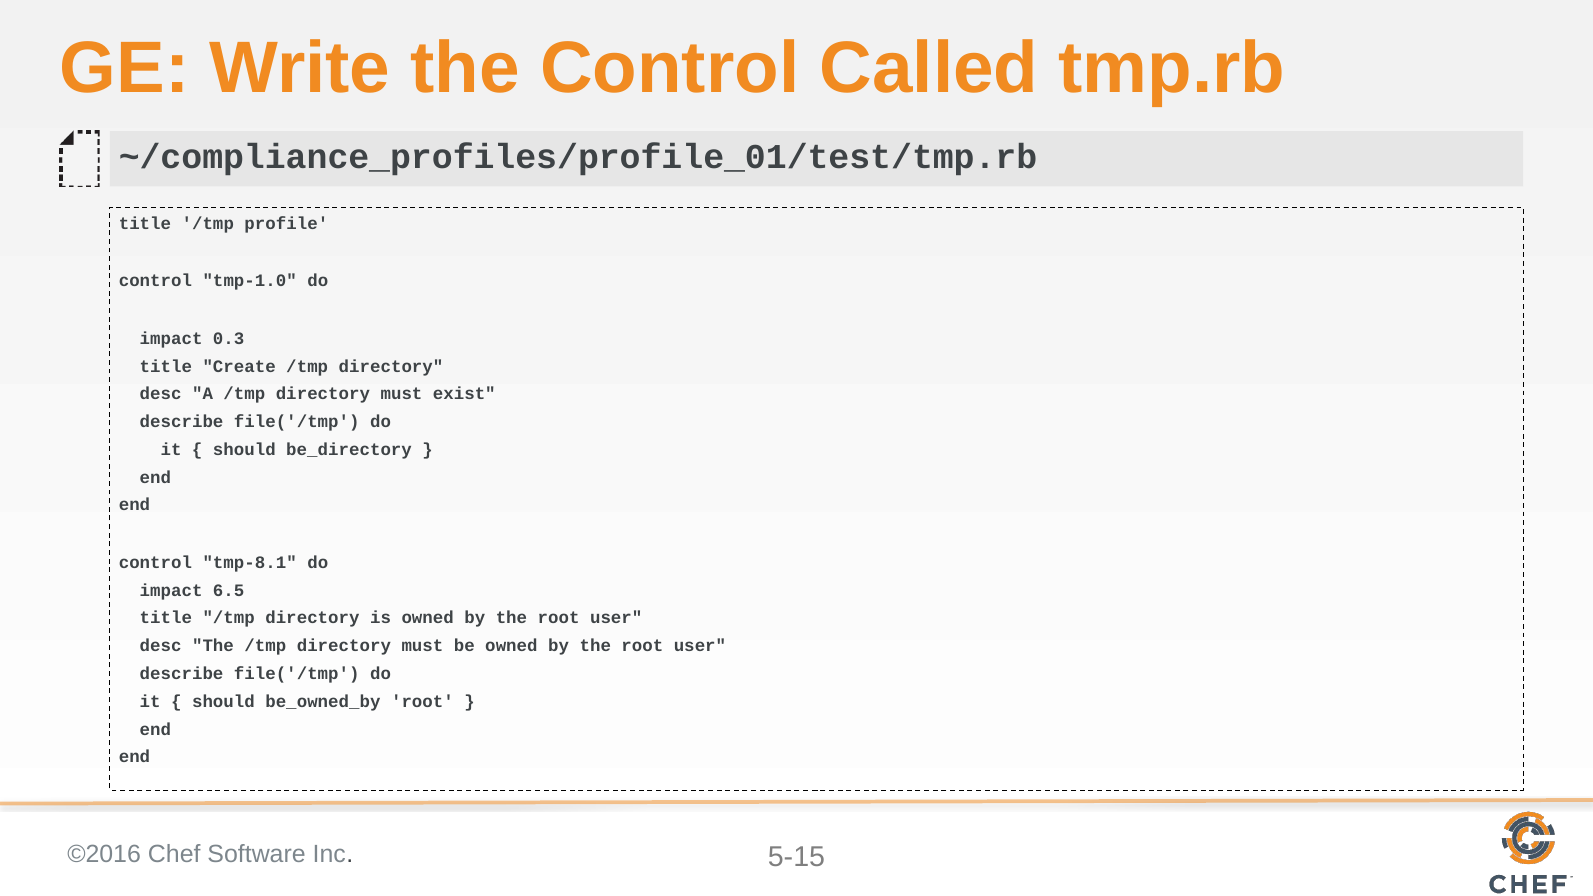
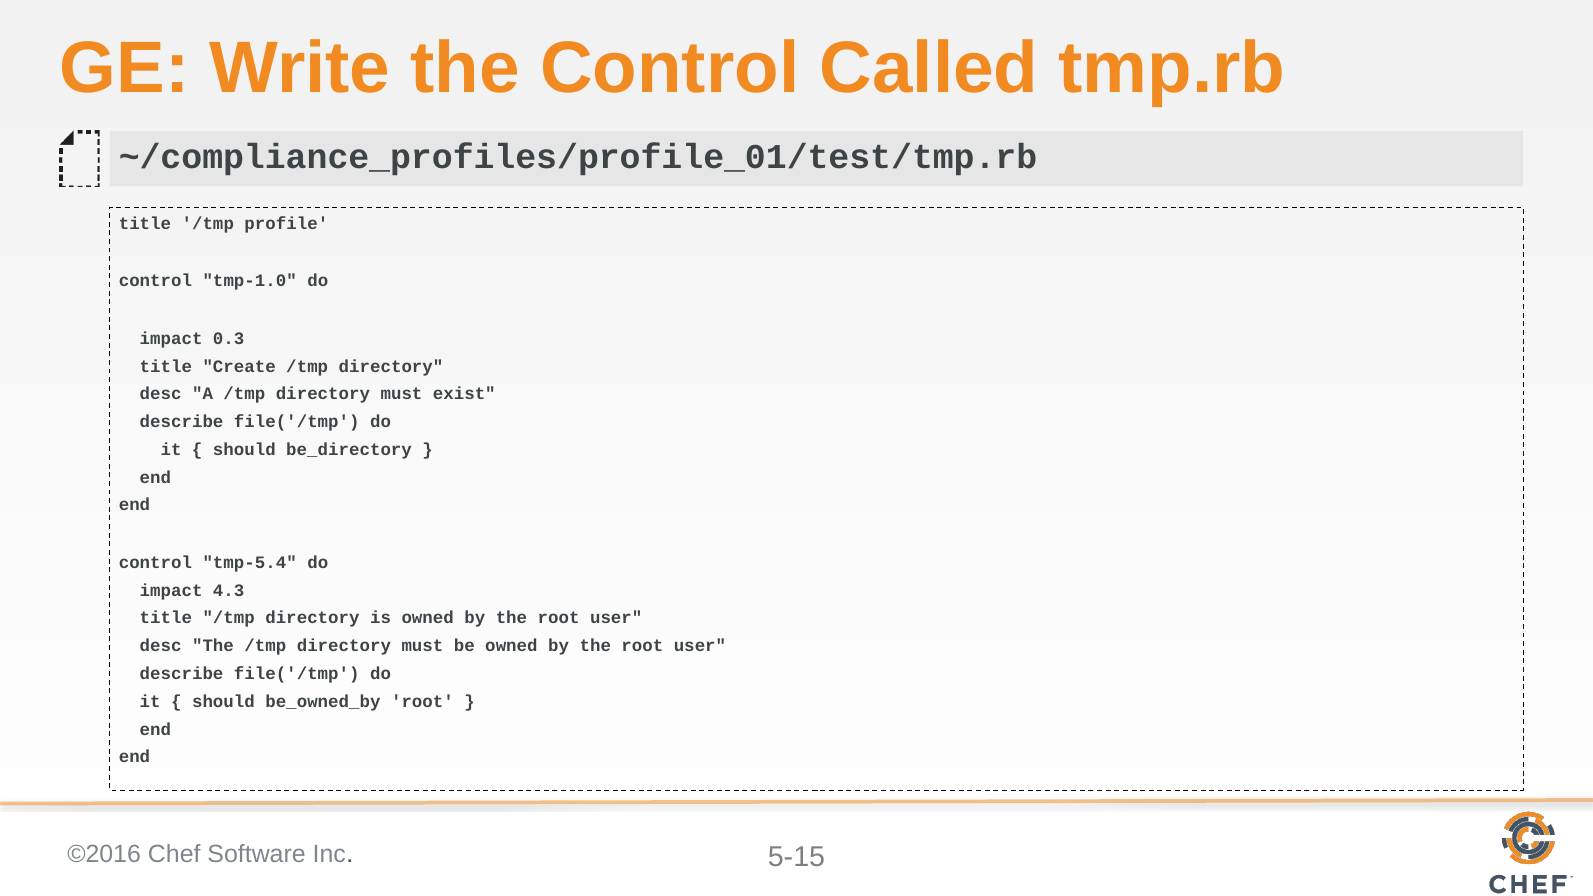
tmp-8.1: tmp-8.1 -> tmp-5.4 (250, 563)
6.5: 6.5 -> 4.3 (229, 590)
